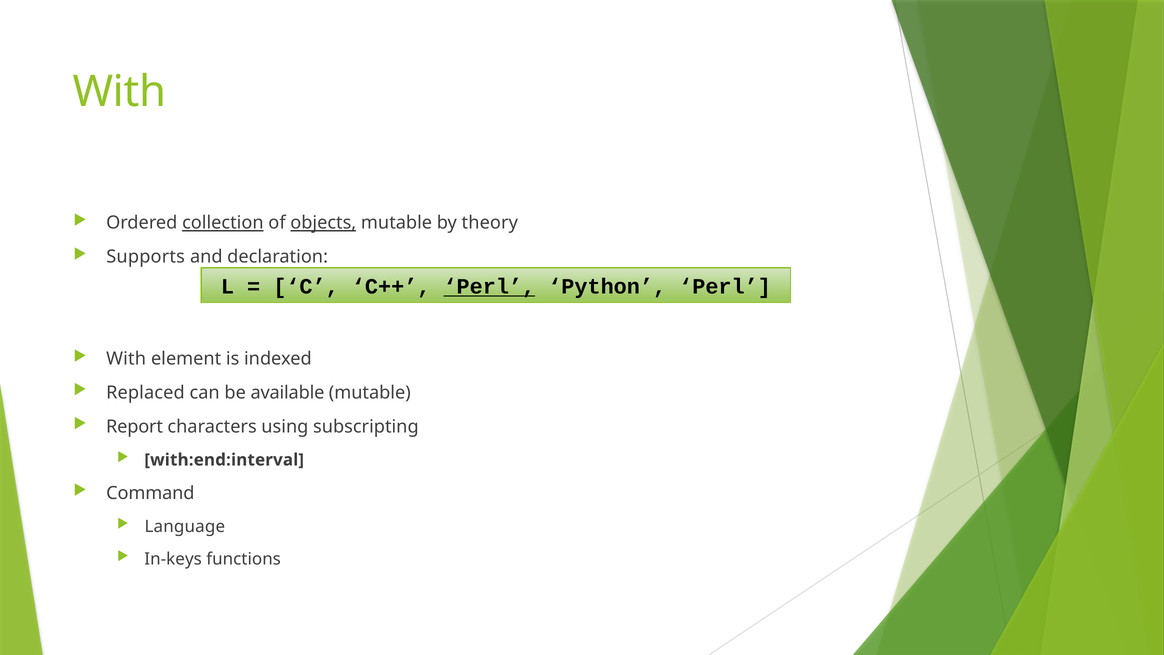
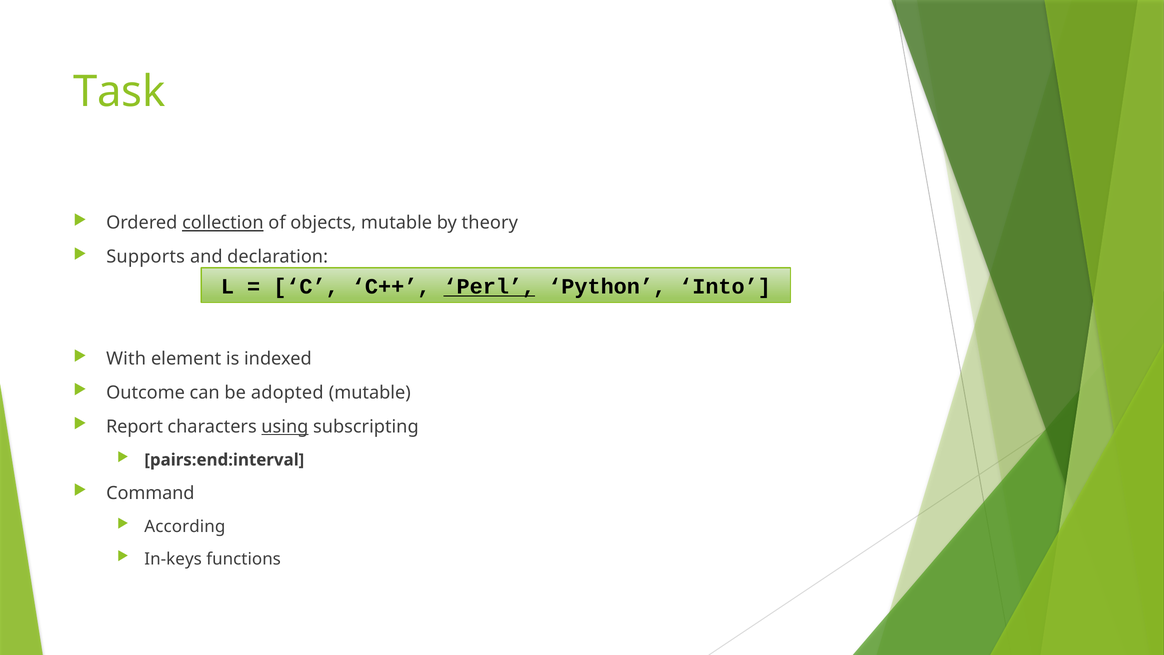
With: With -> Task (119, 92)
objects underline: present -> none (323, 223)
Python Perl: Perl -> Into (725, 287)
Replaced: Replaced -> Outcome (146, 393)
available: available -> adopted (287, 393)
using underline: none -> present (285, 427)
with:end:interval: with:end:interval -> pairs:end:interval (224, 460)
Language: Language -> According (185, 526)
